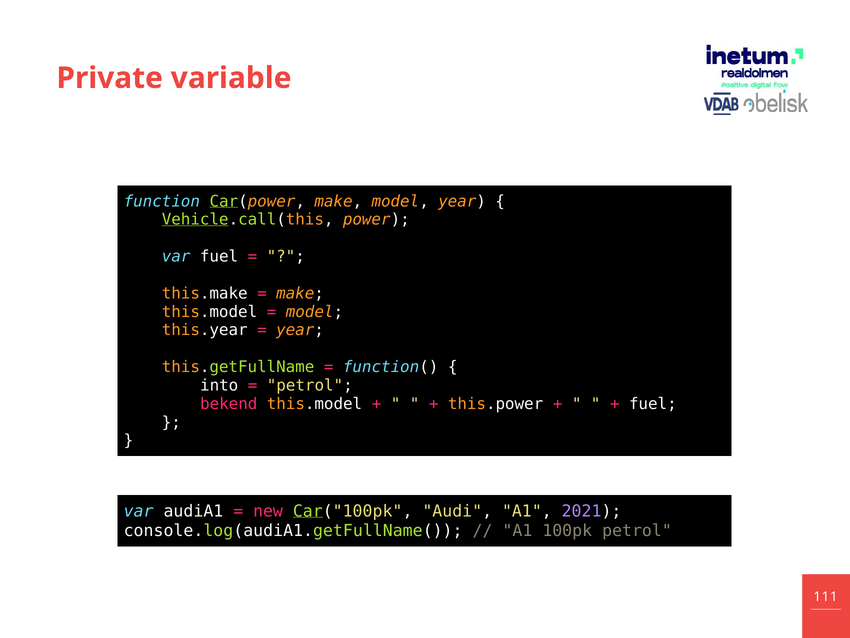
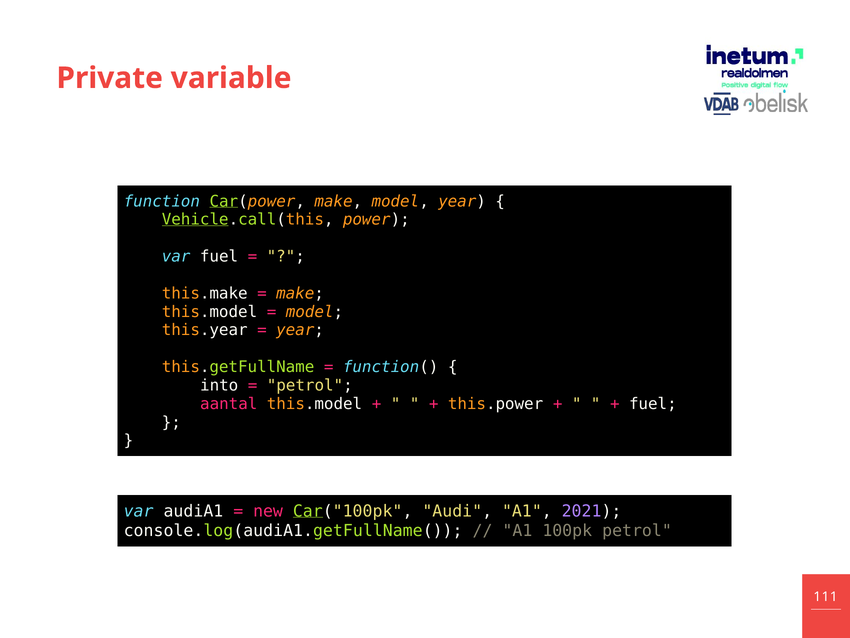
bekend: bekend -> aantal (229, 404)
